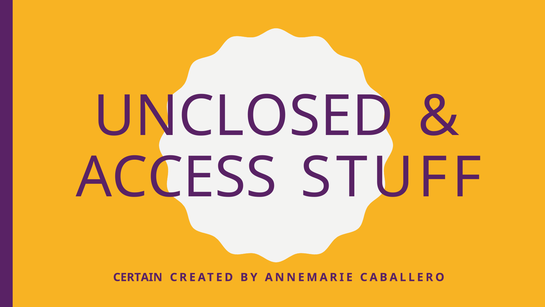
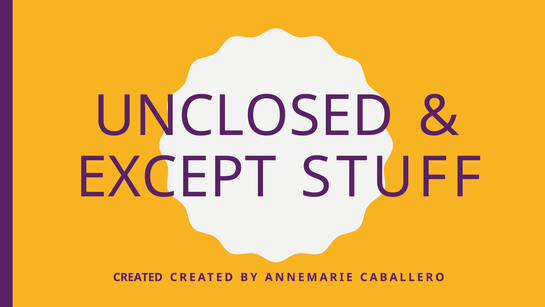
ACCESS: ACCESS -> EXCEPT (176, 178)
CERTAIN: CERTAIN -> CREATED (138, 277)
